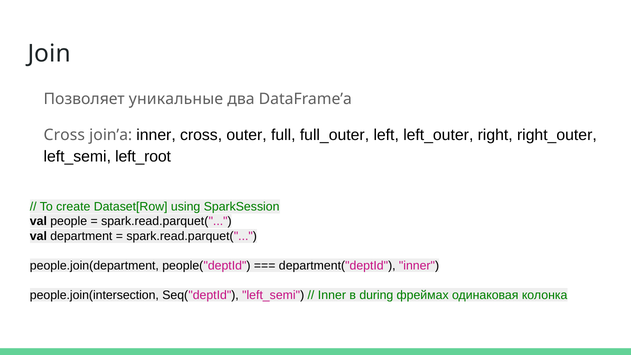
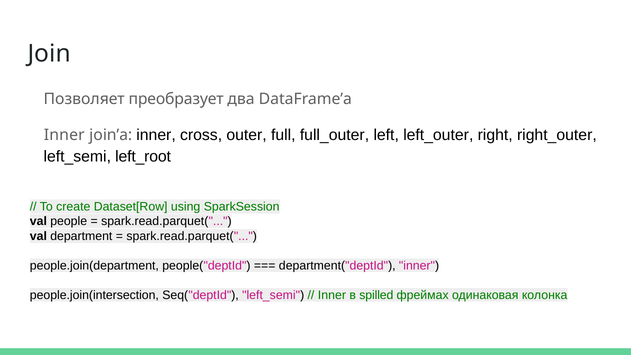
уникальные: уникальные -> преобразует (176, 99)
Cross: Cross -> Inner (64, 135)
during: during -> spilled (376, 295)
